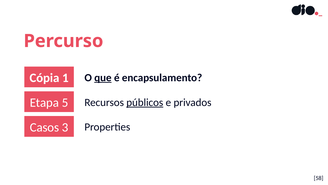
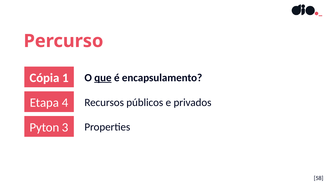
5: 5 -> 4 (65, 102)
públicos underline: present -> none (145, 102)
Casos: Casos -> Pyton (44, 127)
